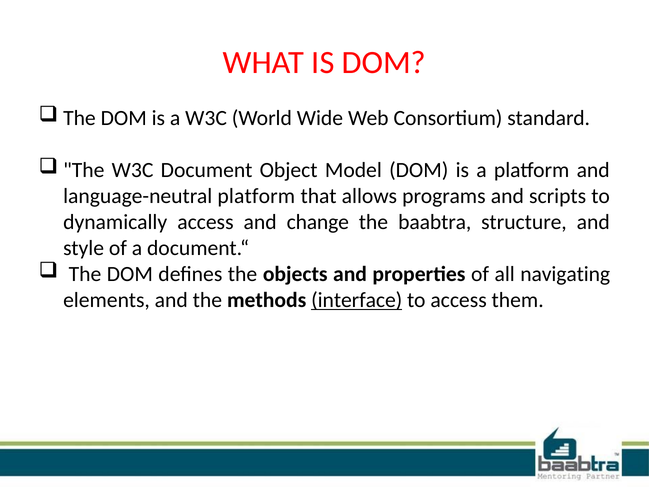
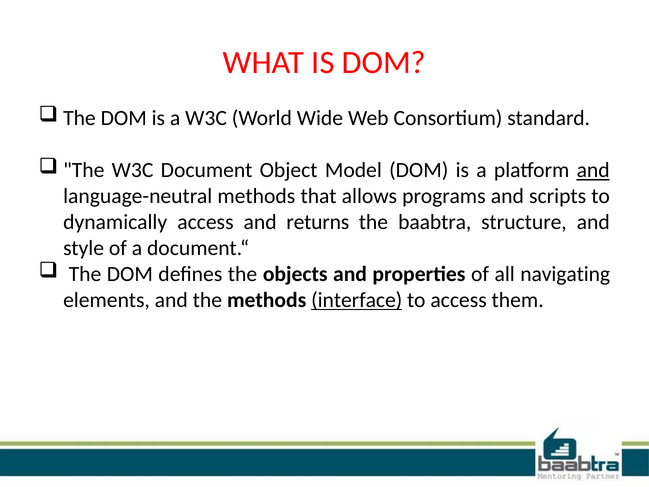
and underline: none -> present (593, 170)
language-neutral platform: platform -> methods (256, 196)
change: change -> returns (318, 222)
